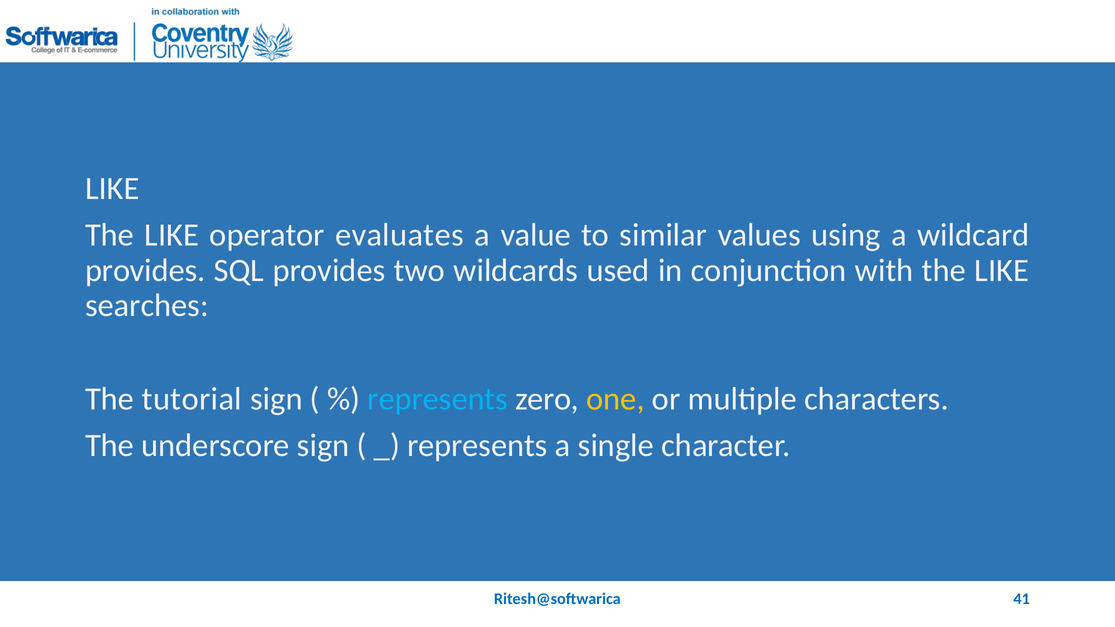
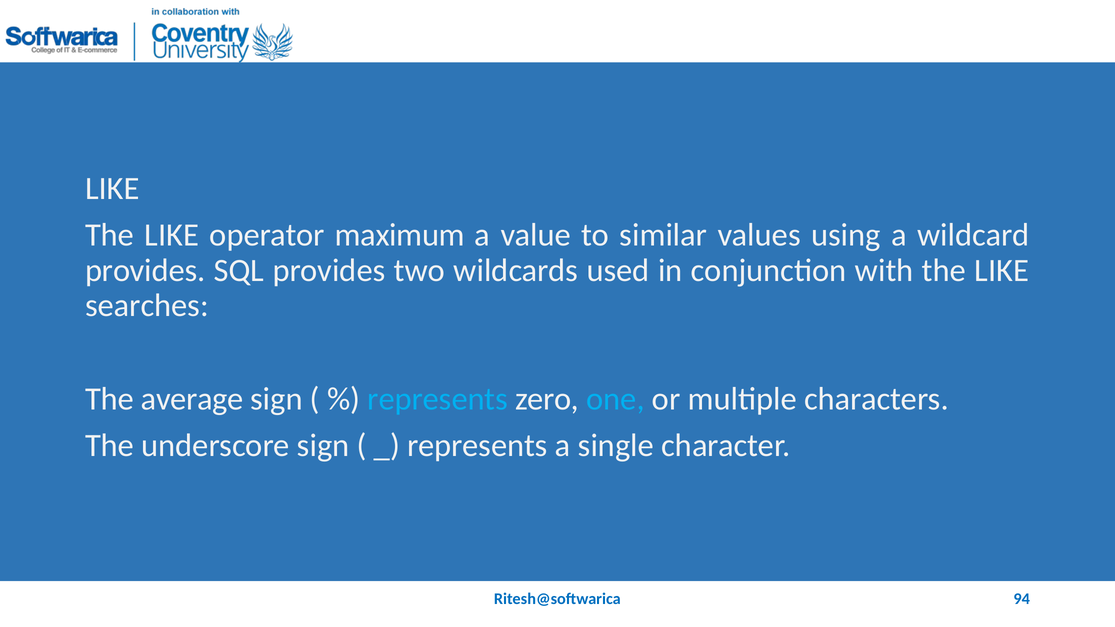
evaluates: evaluates -> maximum (400, 235)
tutorial: tutorial -> average (192, 399)
one colour: yellow -> light blue (615, 399)
41: 41 -> 94 (1022, 599)
